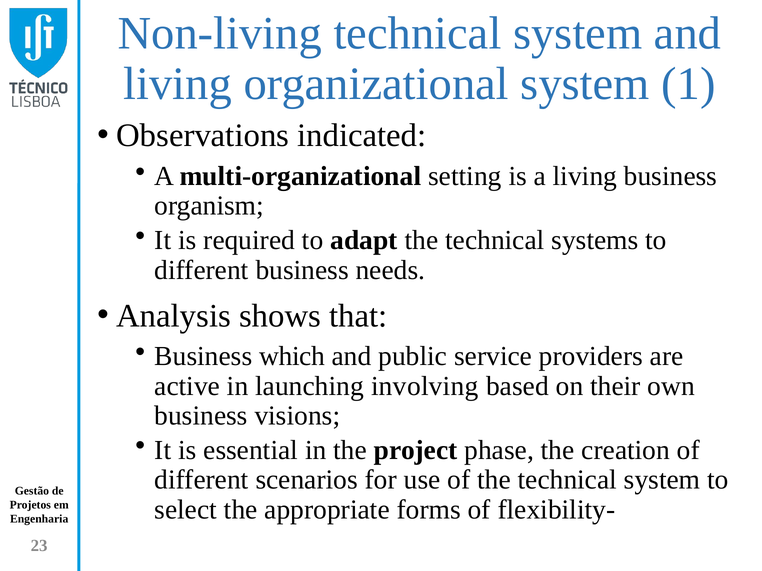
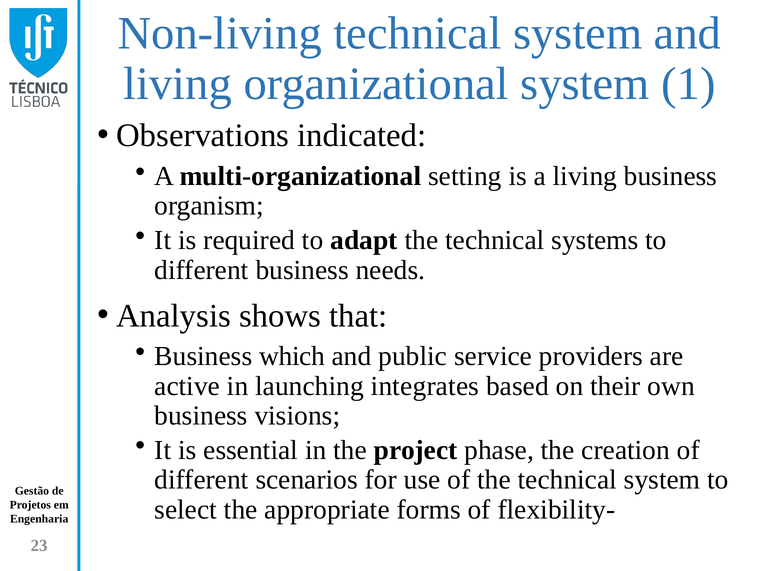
involving: involving -> integrates (425, 386)
